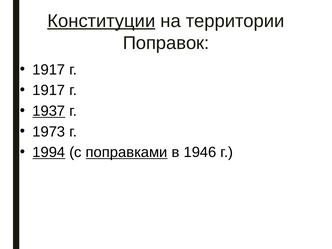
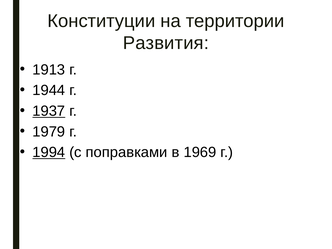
Конституции underline: present -> none (101, 21)
Поправок: Поправок -> Развития (166, 43)
1917: 1917 -> 1913 (49, 70)
1917: 1917 -> 1944 (49, 90)
1973: 1973 -> 1979 (49, 132)
поправками underline: present -> none (127, 152)
1946: 1946 -> 1969 (200, 152)
